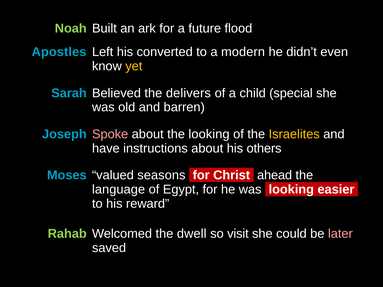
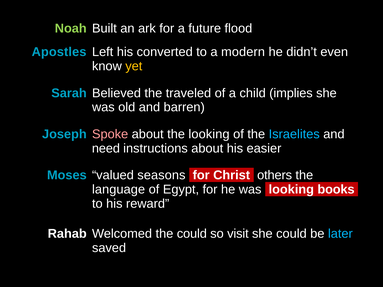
delivers: delivers -> traveled (188, 93)
special: special -> implies (291, 93)
Israelites colour: yellow -> light blue (294, 134)
have: have -> need (106, 148)
others: others -> easier (264, 148)
ahead: ahead -> others (275, 175)
easier: easier -> books (336, 189)
Rahab colour: light green -> white (67, 234)
the dwell: dwell -> could (192, 234)
later colour: pink -> light blue (340, 234)
